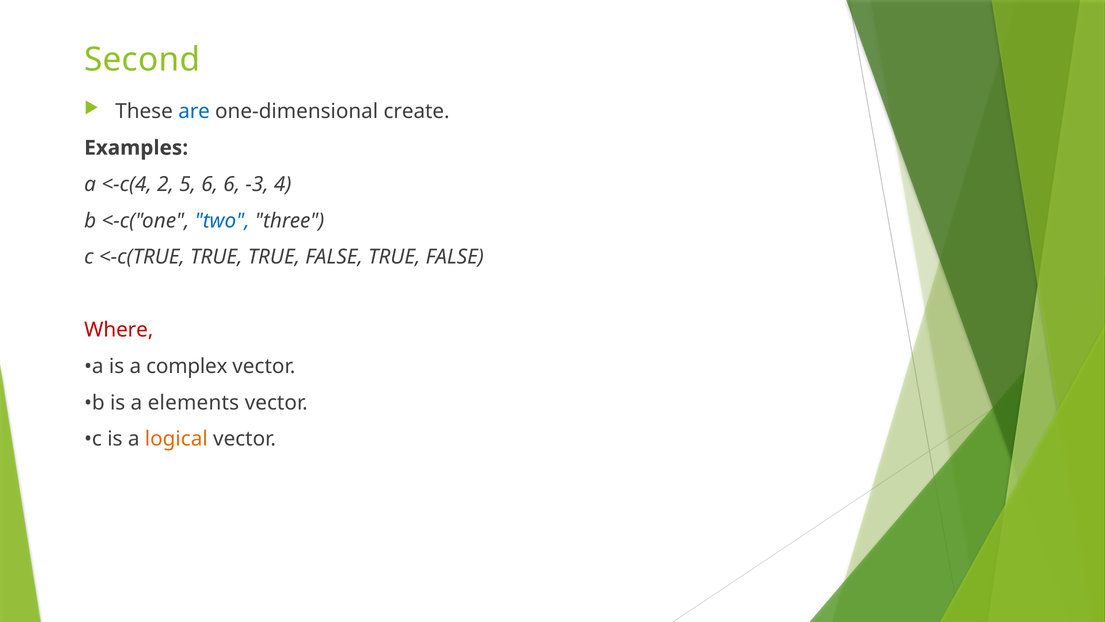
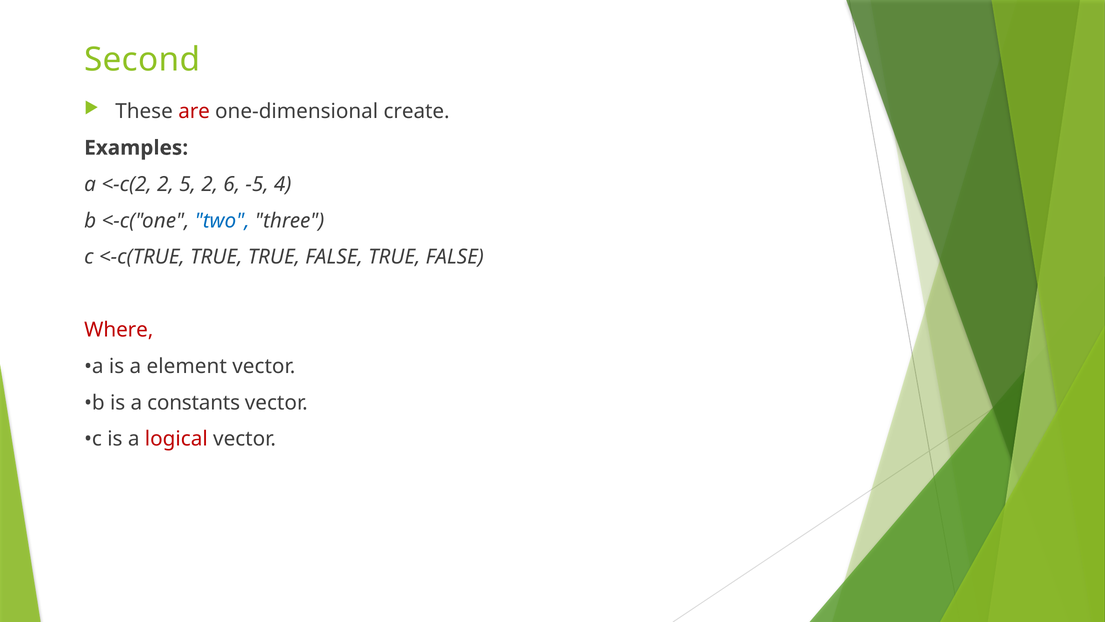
are colour: blue -> red (194, 111)
<-c(4: <-c(4 -> <-c(2 (127, 184)
5 6: 6 -> 2 (210, 184)
-3: -3 -> -5 (257, 184)
complex: complex -> element (187, 366)
elements: elements -> constants (194, 402)
logical colour: orange -> red (176, 439)
